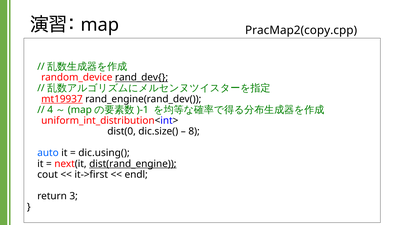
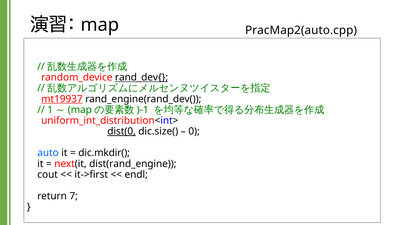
PracMap2(copy.cpp: PracMap2(copy.cpp -> PracMap2(auto.cpp (301, 30)
4: 4 -> 1 (50, 109)
dist(0 underline: none -> present (122, 131)
8: 8 -> 0 (194, 131)
dic.using(: dic.using( -> dic.mkdir( (104, 153)
dist(rand_engine underline: present -> none (133, 163)
3: 3 -> 7 (74, 196)
